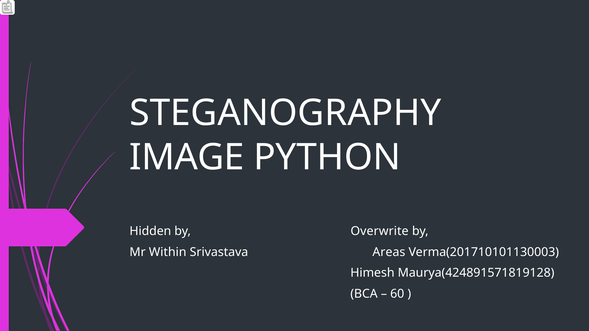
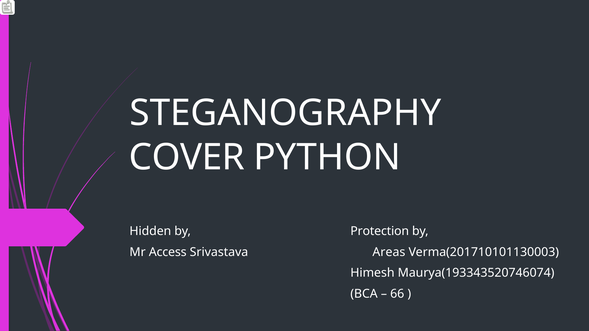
IMAGE: IMAGE -> COVER (187, 157)
Overwrite: Overwrite -> Protection (380, 231)
Within: Within -> Access (168, 252)
Maurya(424891571819128: Maurya(424891571819128 -> Maurya(193343520746074 (476, 273)
60: 60 -> 66 (397, 294)
